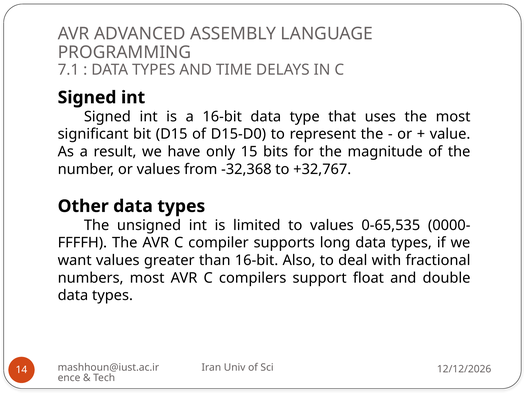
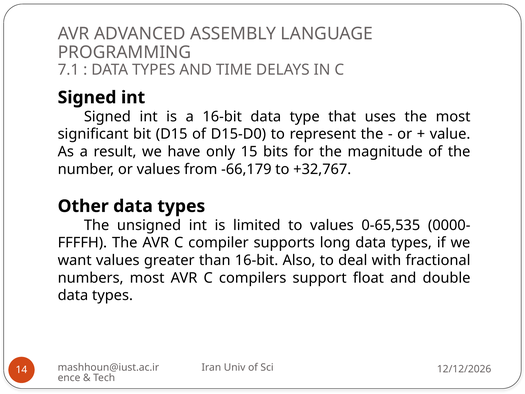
-32,368: -32,368 -> -66,179 (246, 169)
